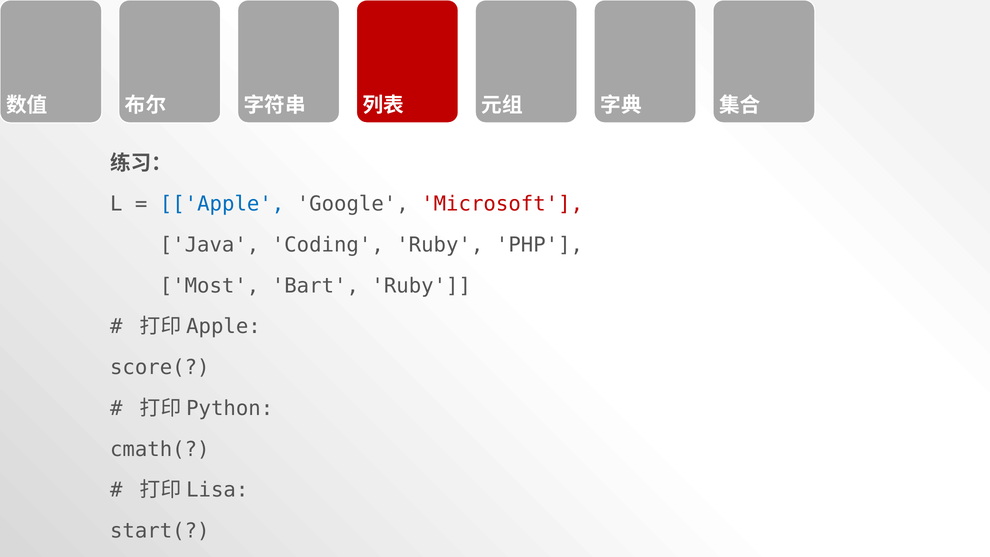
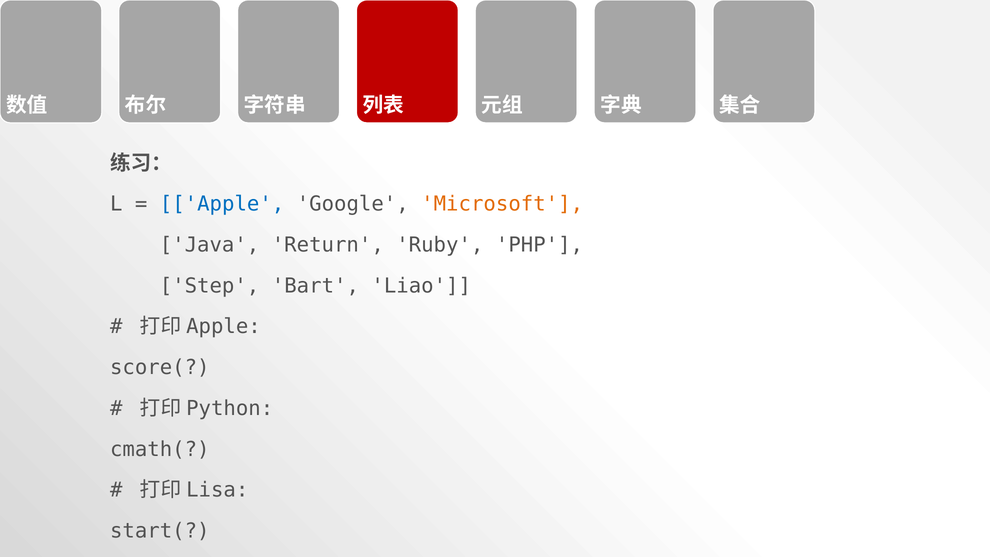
Microsoft colour: red -> orange (502, 204)
Coding: Coding -> Return (328, 245)
Most: Most -> Step (210, 286)
Bart Ruby: Ruby -> Liao (421, 286)
